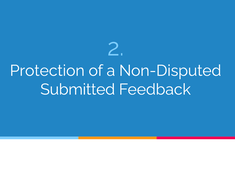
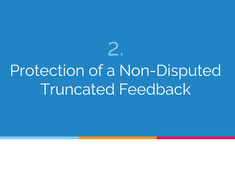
Submitted: Submitted -> Truncated (78, 90)
